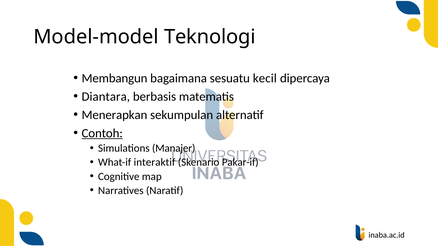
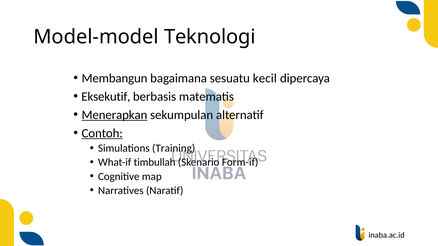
Diantara: Diantara -> Eksekutif (106, 97)
Menerapkan underline: none -> present (114, 115)
Manajer: Manajer -> Training (174, 148)
interaktif: interaktif -> timbullah (155, 163)
Pakar-if: Pakar-if -> Form-if (240, 163)
